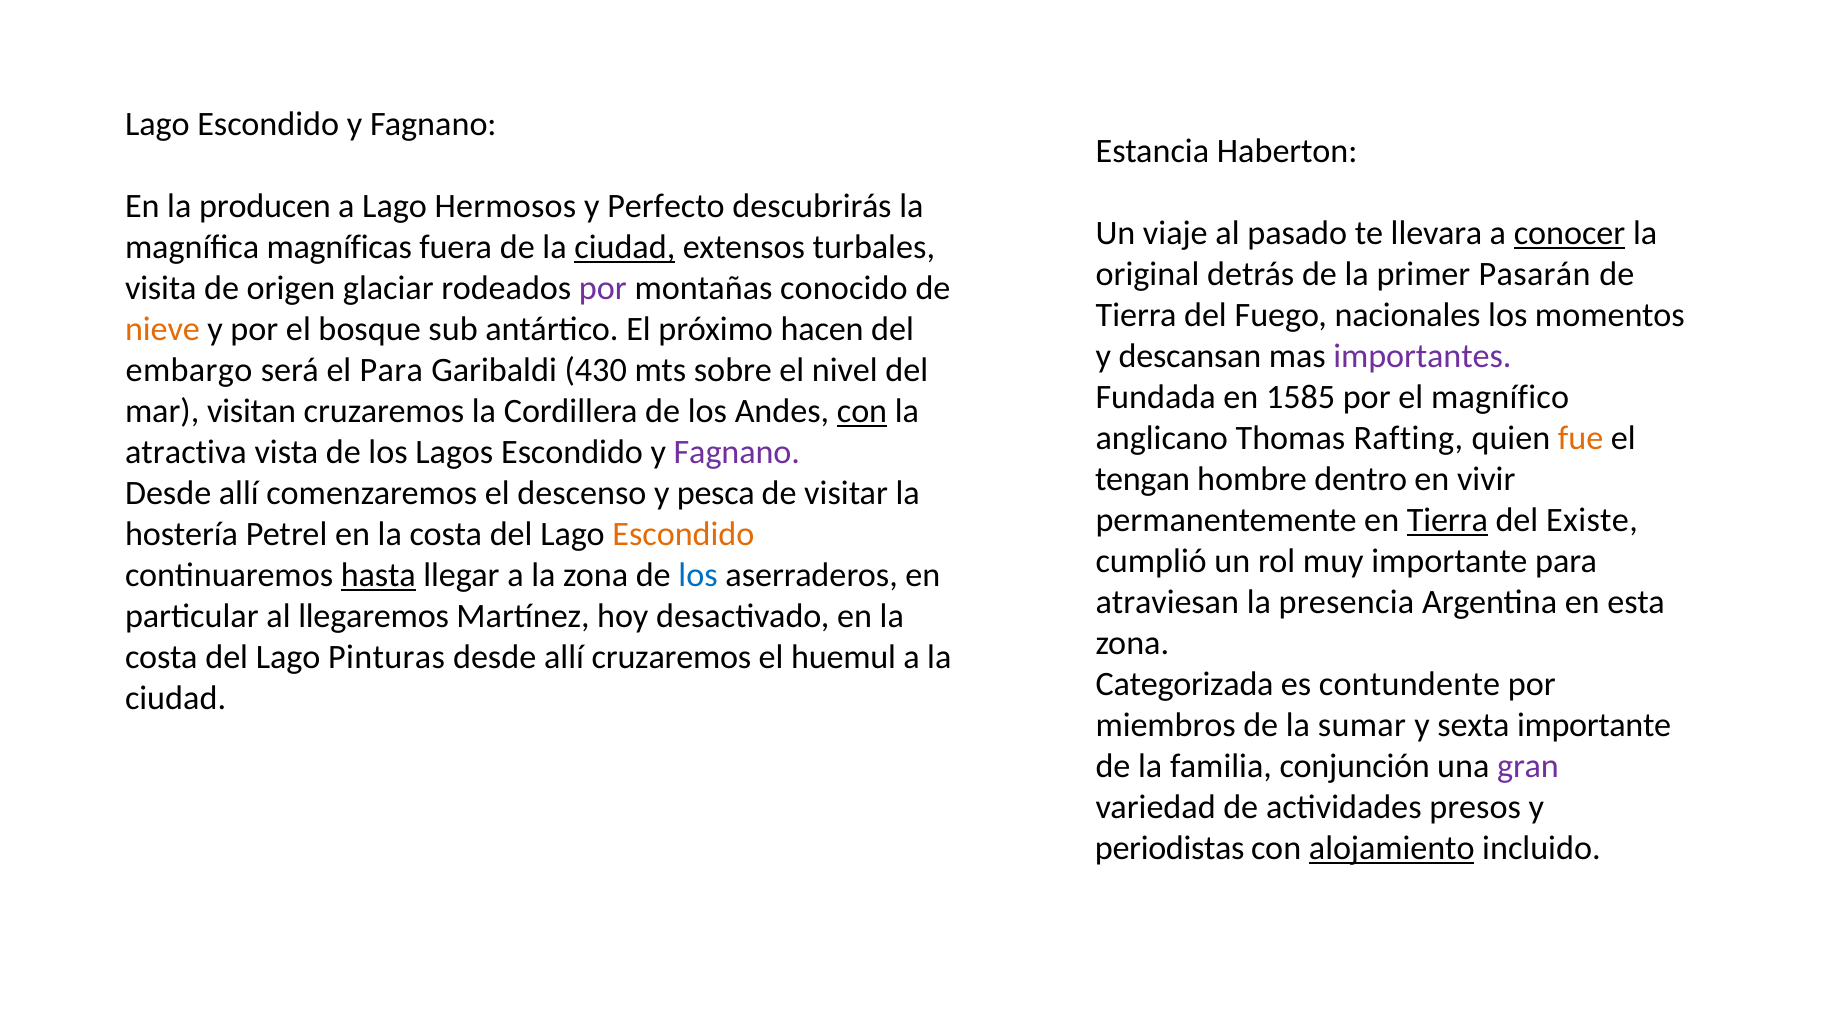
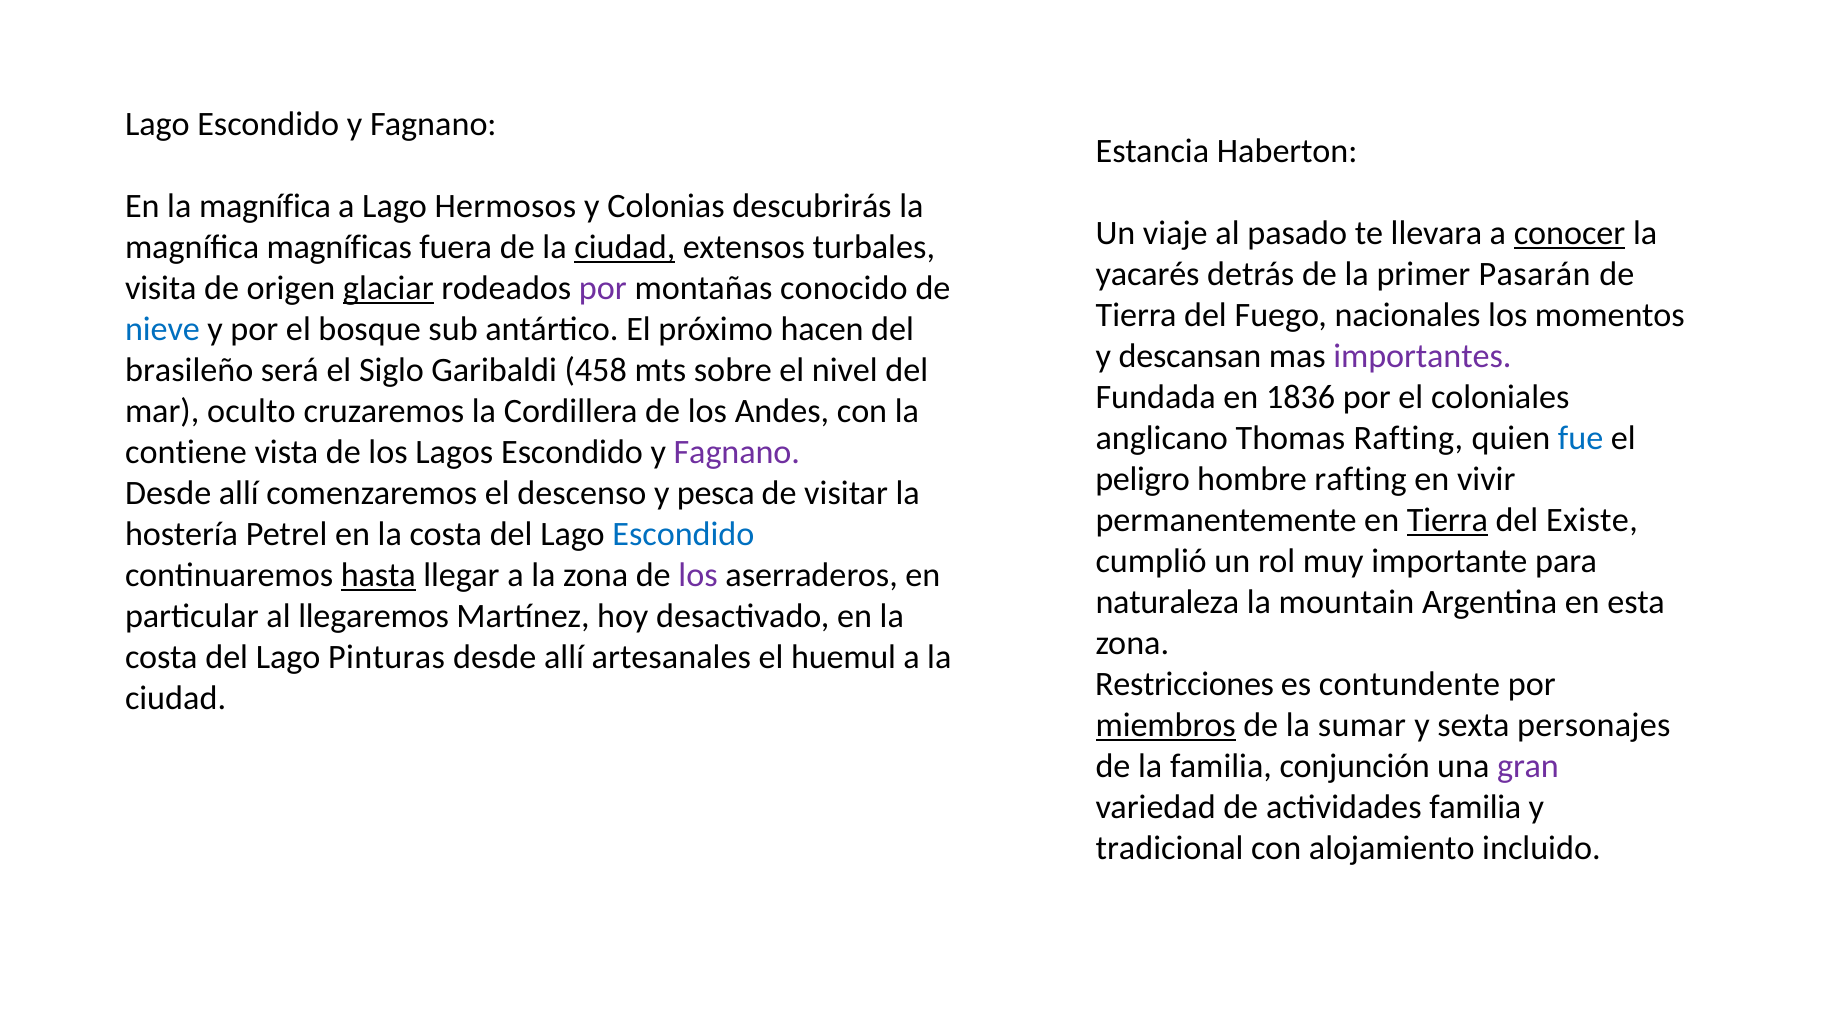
En la producen: producen -> magnífica (265, 206)
Perfecto: Perfecto -> Colonias (666, 206)
original: original -> yacarés (1148, 274)
glaciar underline: none -> present (388, 288)
nieve colour: orange -> blue (162, 329)
embargo: embargo -> brasileño (189, 370)
el Para: Para -> Siglo (391, 370)
430: 430 -> 458 (596, 370)
1585: 1585 -> 1836 (1301, 397)
magnífico: magnífico -> coloniales (1500, 397)
visitan: visitan -> oculto (251, 411)
con underline: present -> none (862, 411)
fue colour: orange -> blue (1581, 438)
atractiva: atractiva -> contiene (186, 452)
tengan: tengan -> peligro (1143, 479)
hombre dentro: dentro -> rafting (1361, 479)
Escondido colour: orange -> blue (683, 534)
los colour: blue -> purple (698, 575)
atraviesan: atraviesan -> naturaleza (1167, 602)
presencia: presencia -> mountain (1346, 602)
allí cruzaremos: cruzaremos -> artesanales (671, 657)
Categorizada: Categorizada -> Restricciones (1185, 684)
miembros underline: none -> present (1166, 725)
sexta importante: importante -> personajes (1594, 725)
actividades presos: presos -> familia (1475, 807)
periodistas: periodistas -> tradicional (1170, 848)
alojamiento underline: present -> none (1392, 848)
